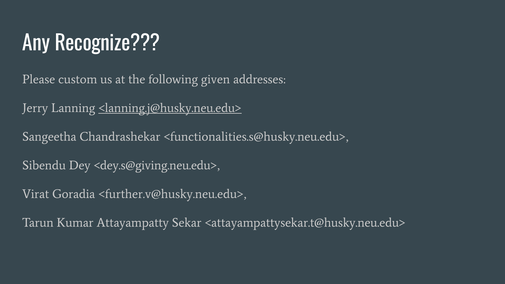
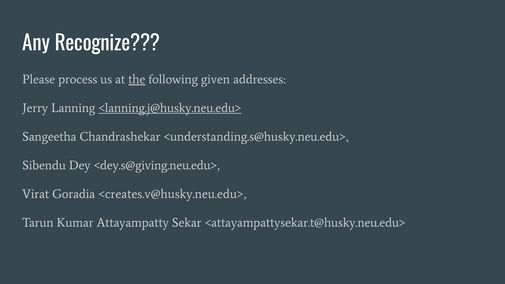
custom: custom -> process (78, 79)
the underline: none -> present (137, 79)
<functionalities.s@husky.neu.edu>: <functionalities.s@husky.neu.edu> -> <understanding.s@husky.neu.edu> (256, 137)
<further.v@husky.neu.edu>: <further.v@husky.neu.edu> -> <creates.v@husky.neu.edu> (172, 194)
